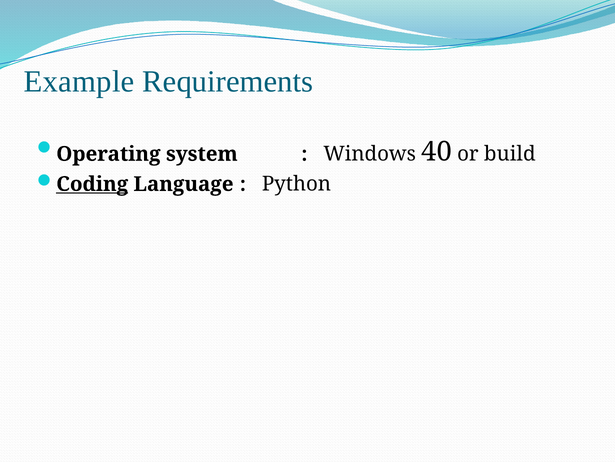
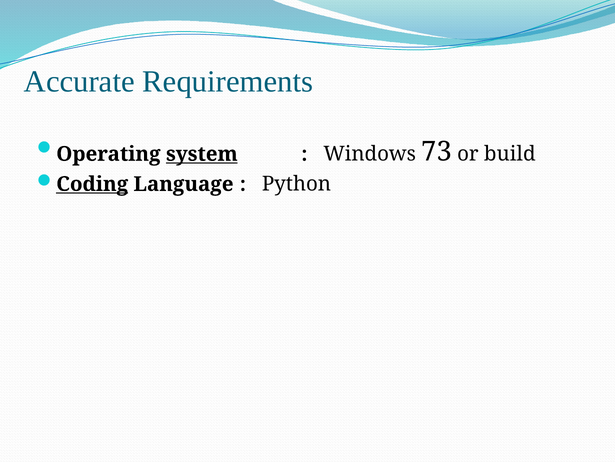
Example: Example -> Accurate (79, 82)
system underline: none -> present (202, 154)
40: 40 -> 73 (437, 152)
